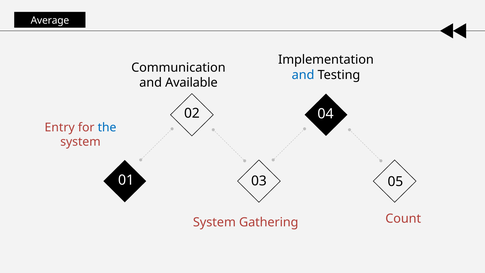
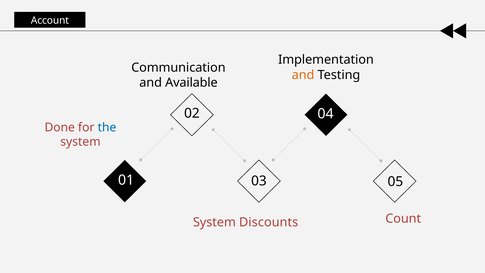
Average: Average -> Account (50, 20)
and colour: blue -> orange (303, 75)
Entry: Entry -> Done (60, 127)
Gathering: Gathering -> Discounts (269, 222)
